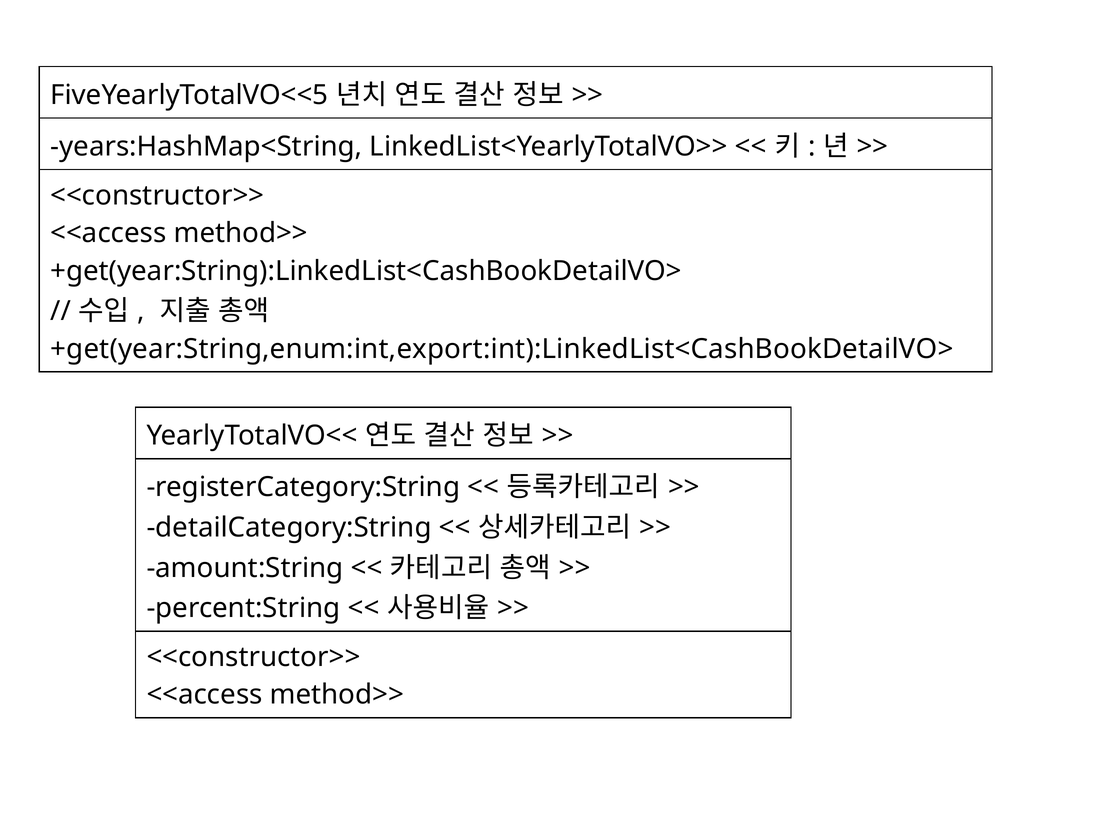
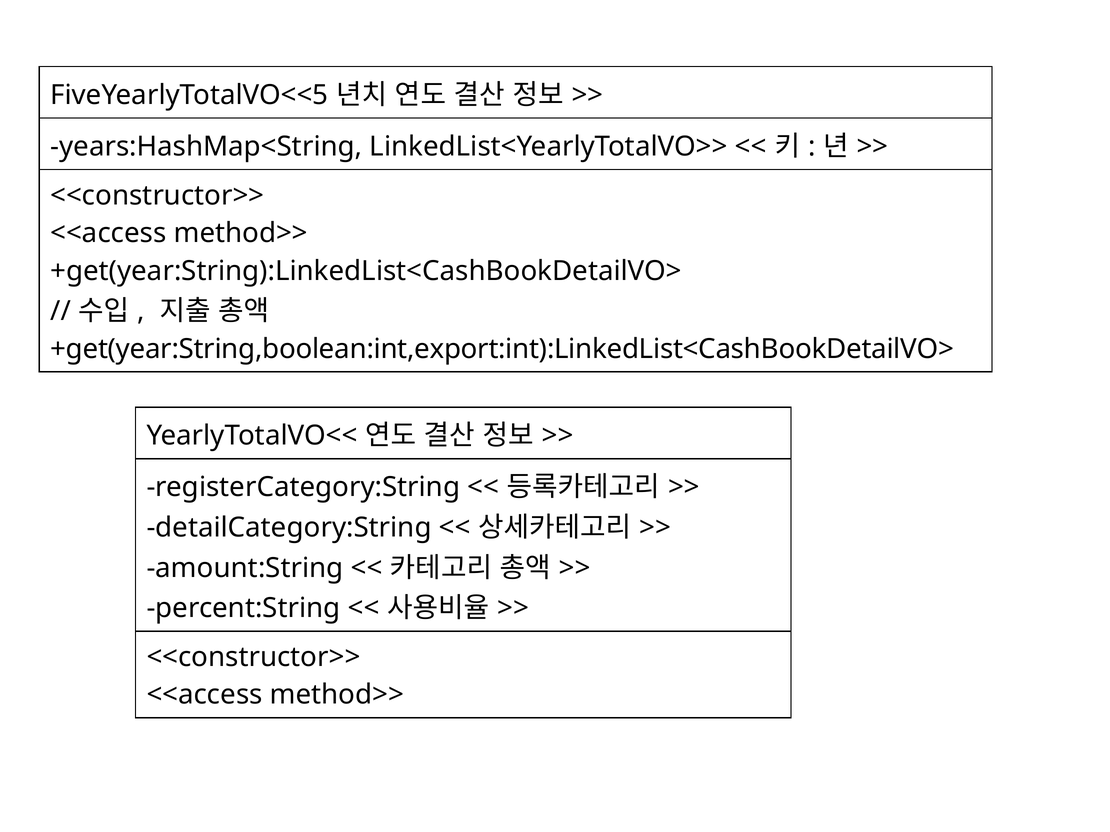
+get(year:String,enum:int,export:int):LinkedList<CashBookDetailVO>: +get(year:String,enum:int,export:int):LinkedList<CashBookDetailVO> -> +get(year:String,boolean:int,export:int):LinkedList<CashBookDetailVO> (502, 349)
